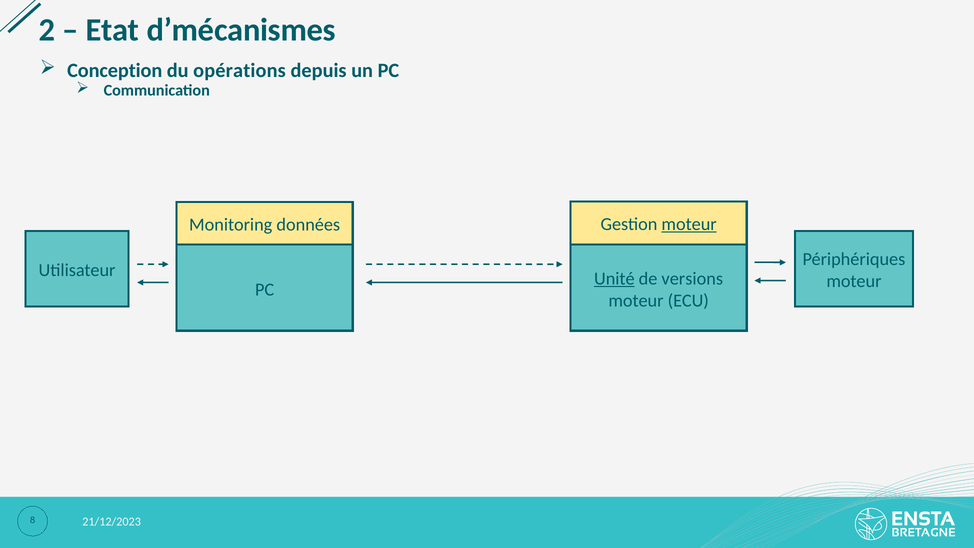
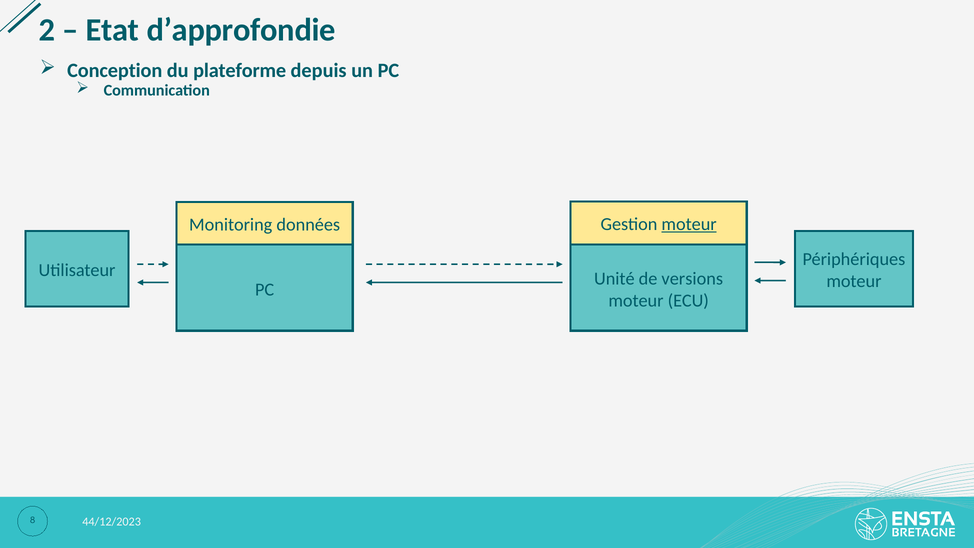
d’mécanismes: d’mécanismes -> d’approfondie (241, 30)
opérations: opérations -> plateforme (240, 71)
Unité underline: present -> none (614, 279)
21/12/2023: 21/12/2023 -> 44/12/2023 (112, 521)
